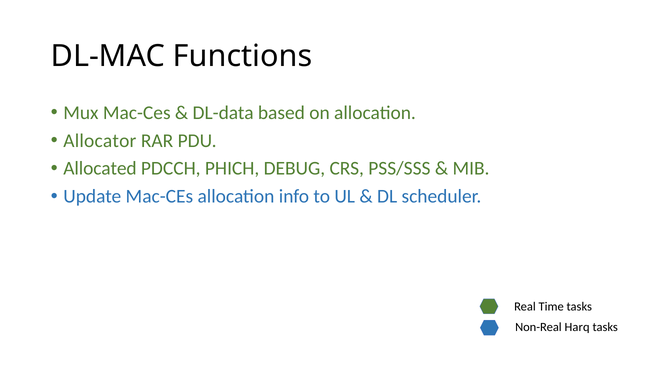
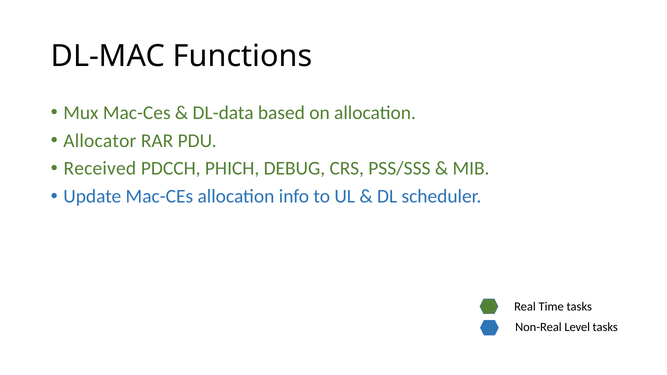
Allocated: Allocated -> Received (100, 169)
Harq: Harq -> Level (577, 327)
